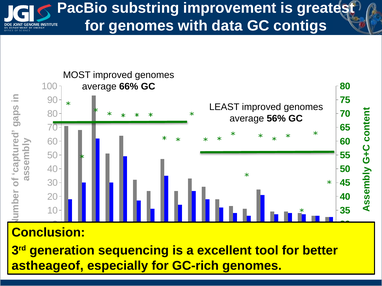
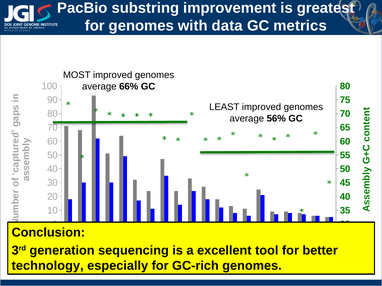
contigs: contigs -> metrics (300, 26)
astheageof: astheageof -> technology (48, 266)
